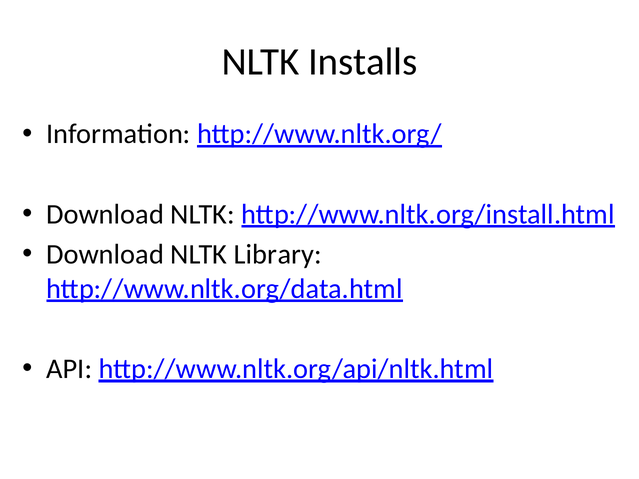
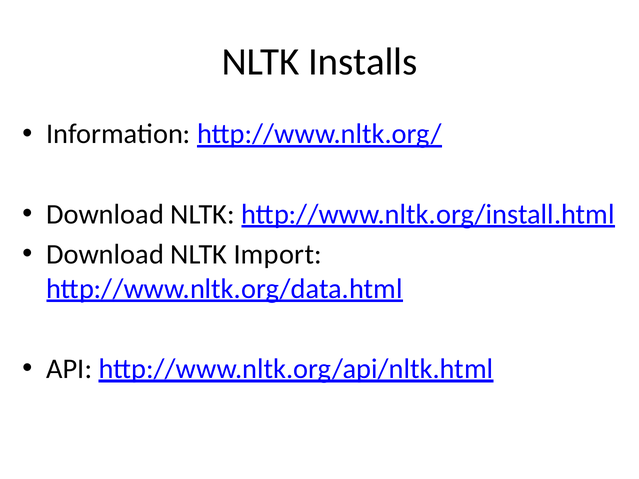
Library: Library -> Import (278, 255)
